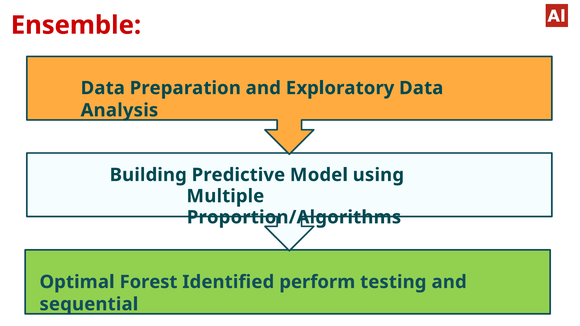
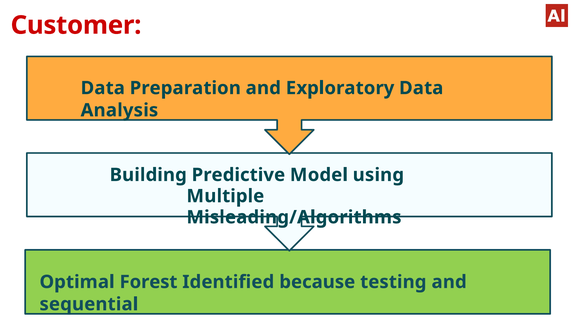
Ensemble: Ensemble -> Customer (76, 25)
Proportion/Algorithms: Proportion/Algorithms -> Misleading/Algorithms (294, 217)
perform: perform -> because (317, 282)
